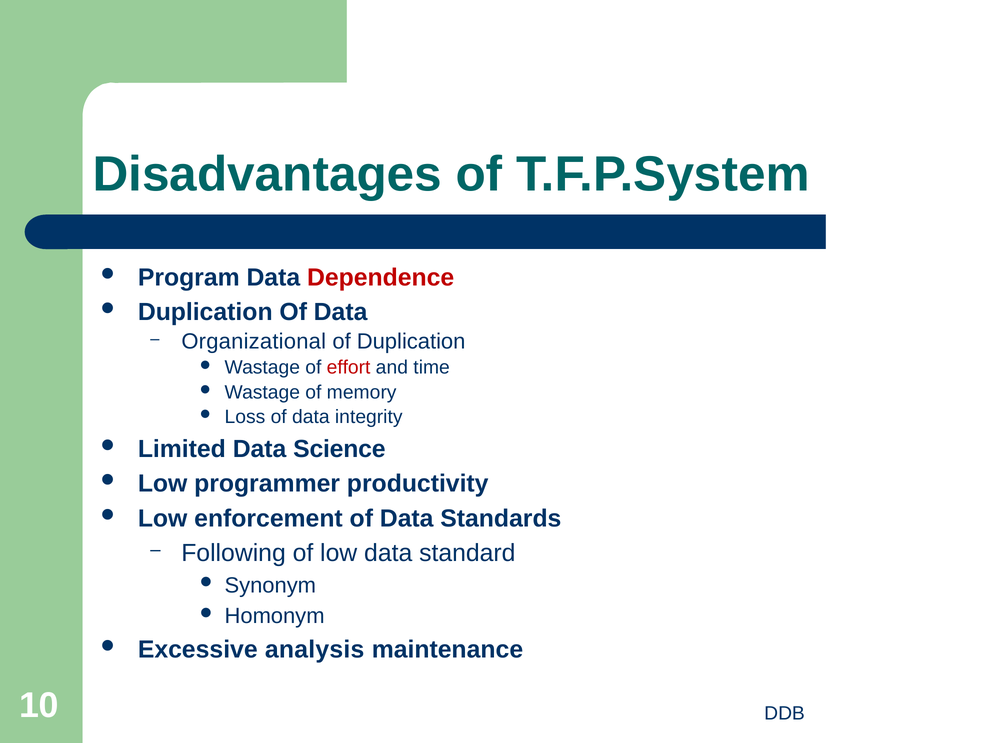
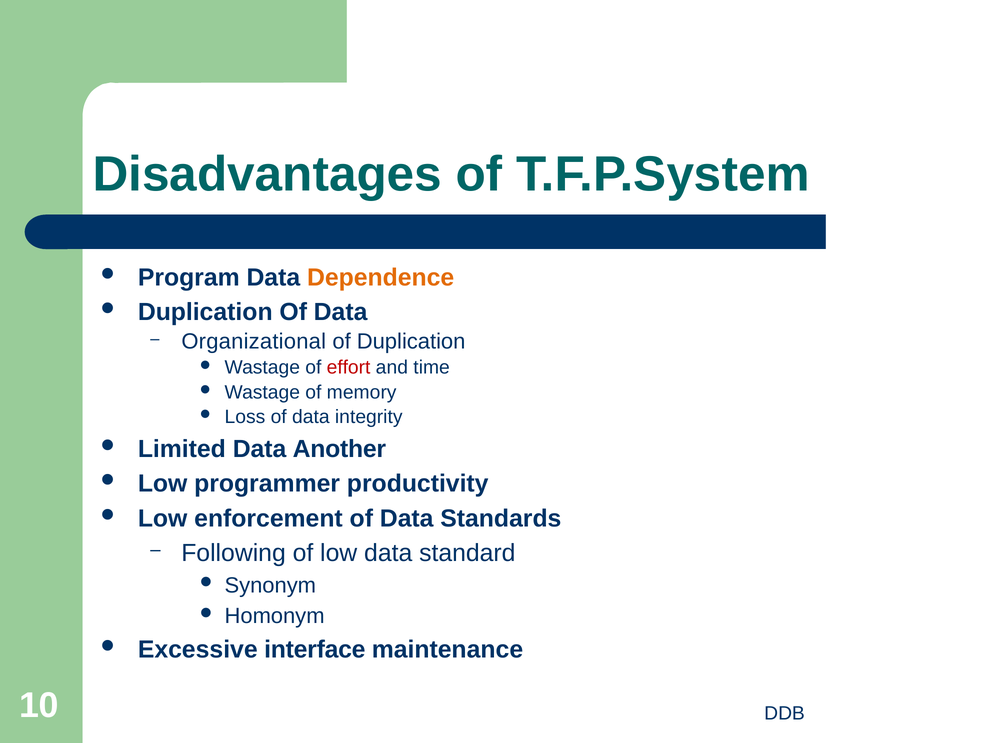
Dependence colour: red -> orange (381, 278)
Science: Science -> Another (339, 449)
analysis: analysis -> interface (315, 650)
